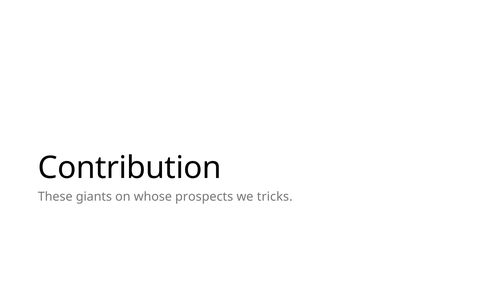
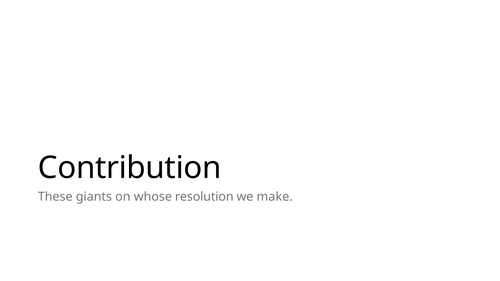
prospects: prospects -> resolution (204, 197)
tricks: tricks -> make (275, 197)
